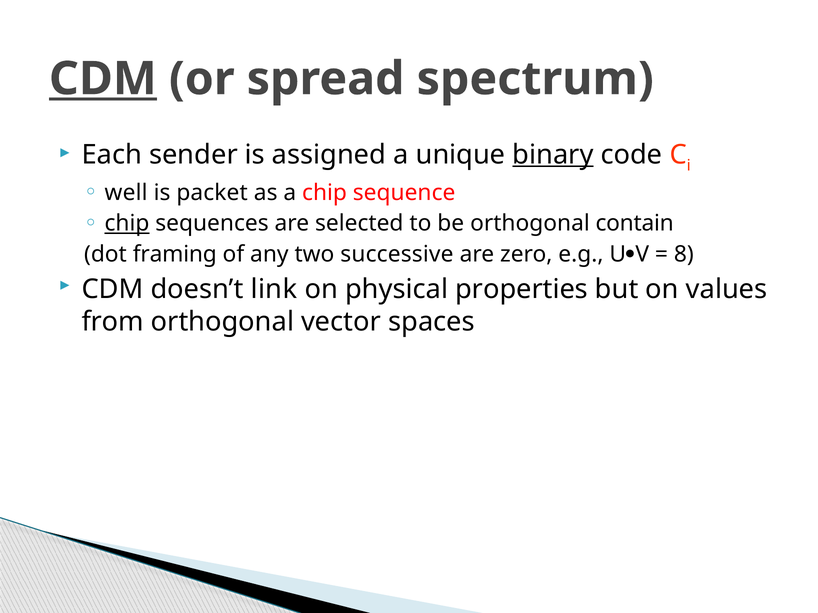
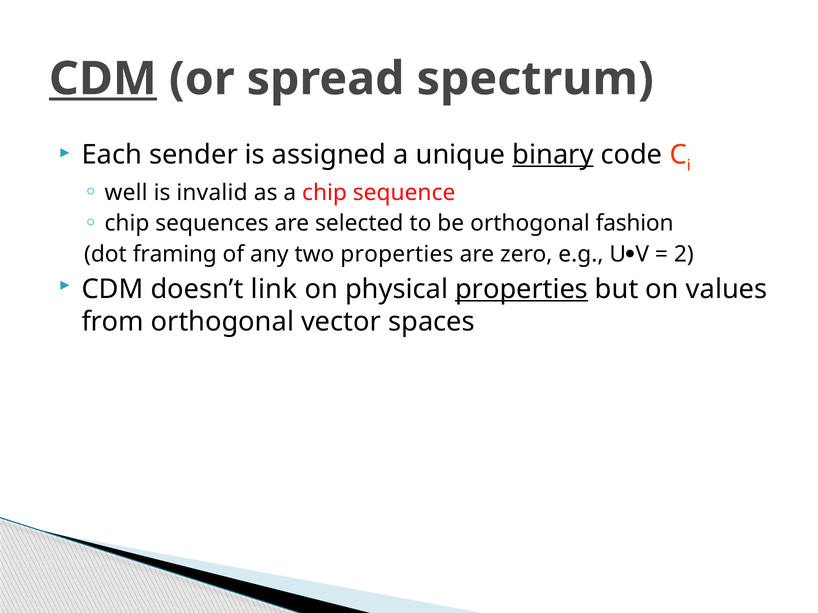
packet: packet -> invalid (212, 193)
chip underline: present -> none (127, 224)
contain: contain -> fashion (635, 224)
two successive: successive -> properties (397, 255)
8: 8 -> 2 (684, 255)
properties underline: none -> present (522, 289)
